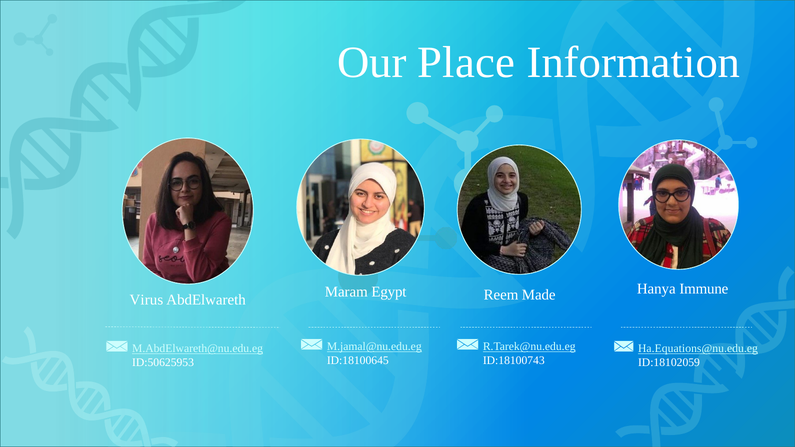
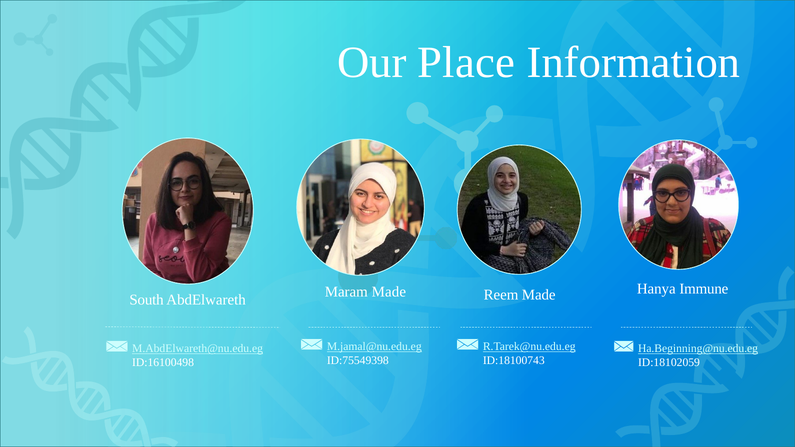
Maram Egypt: Egypt -> Made (389, 292)
Virus: Virus -> South (147, 300)
Ha.Equations@nu.edu.eg: Ha.Equations@nu.edu.eg -> Ha.Beginning@nu.edu.eg (698, 349)
ID:18100645: ID:18100645 -> ID:75549398 (358, 361)
ID:50625953: ID:50625953 -> ID:16100498 (163, 363)
